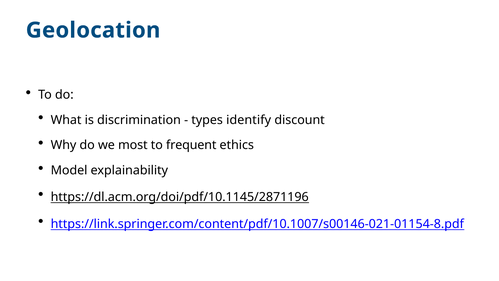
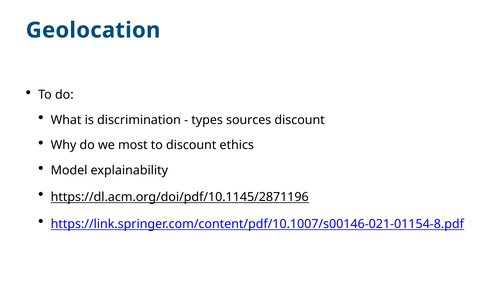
identify: identify -> sources (249, 120)
to frequent: frequent -> discount (191, 145)
